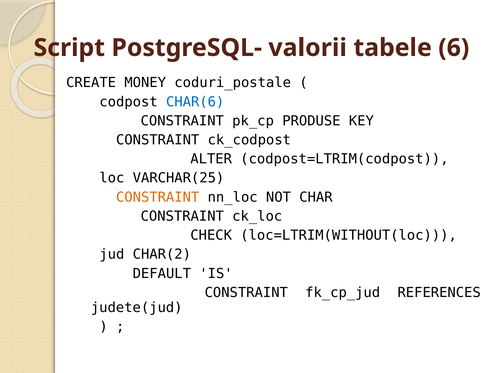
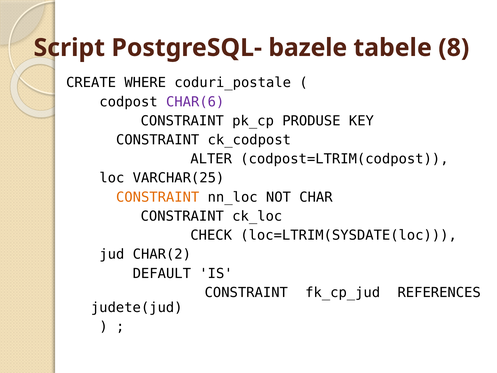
valorii: valorii -> bazele (308, 48)
6: 6 -> 8 (454, 48)
MONEY: MONEY -> WHERE (145, 83)
CHAR(6 colour: blue -> purple (195, 102)
loc=LTRIM(WITHOUT(loc: loc=LTRIM(WITHOUT(loc -> loc=LTRIM(SYSDATE(loc (349, 235)
